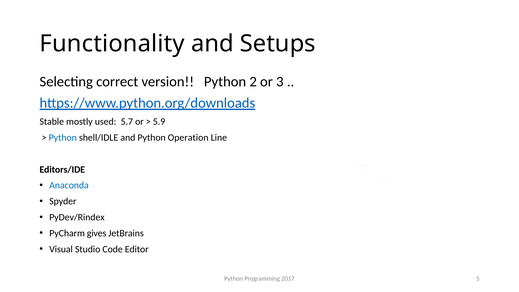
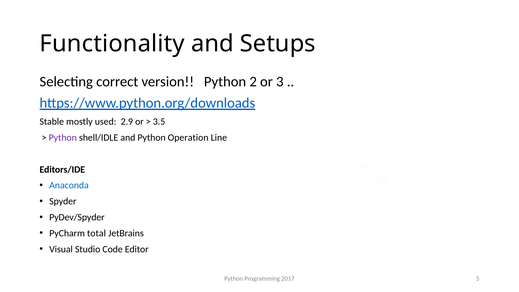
5.7: 5.7 -> 2.9 (127, 122)
5.9: 5.9 -> 3.5 (159, 122)
Python colour: blue -> purple (63, 138)
PyDev/Rindex: PyDev/Rindex -> PyDev/Spyder (77, 217)
gives: gives -> total (97, 233)
